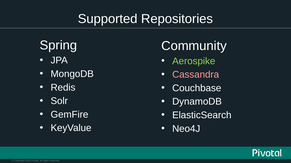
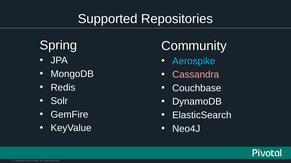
Aerospike colour: light green -> light blue (194, 61)
